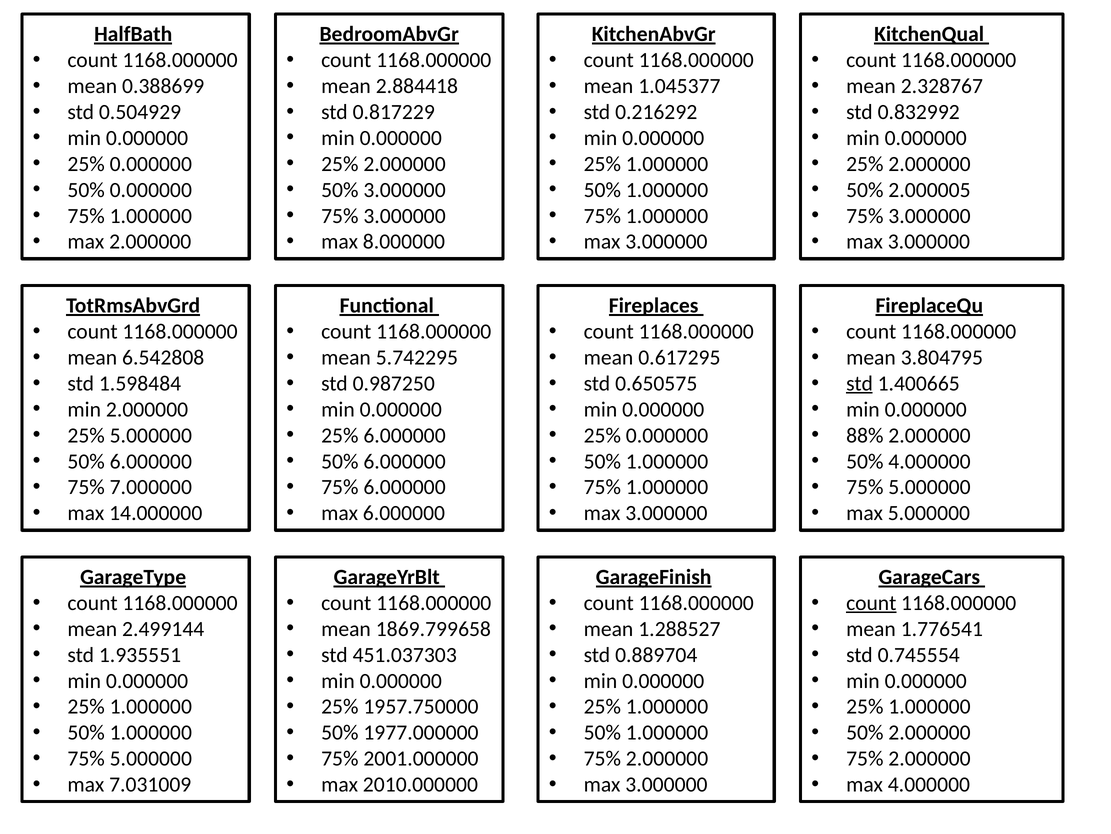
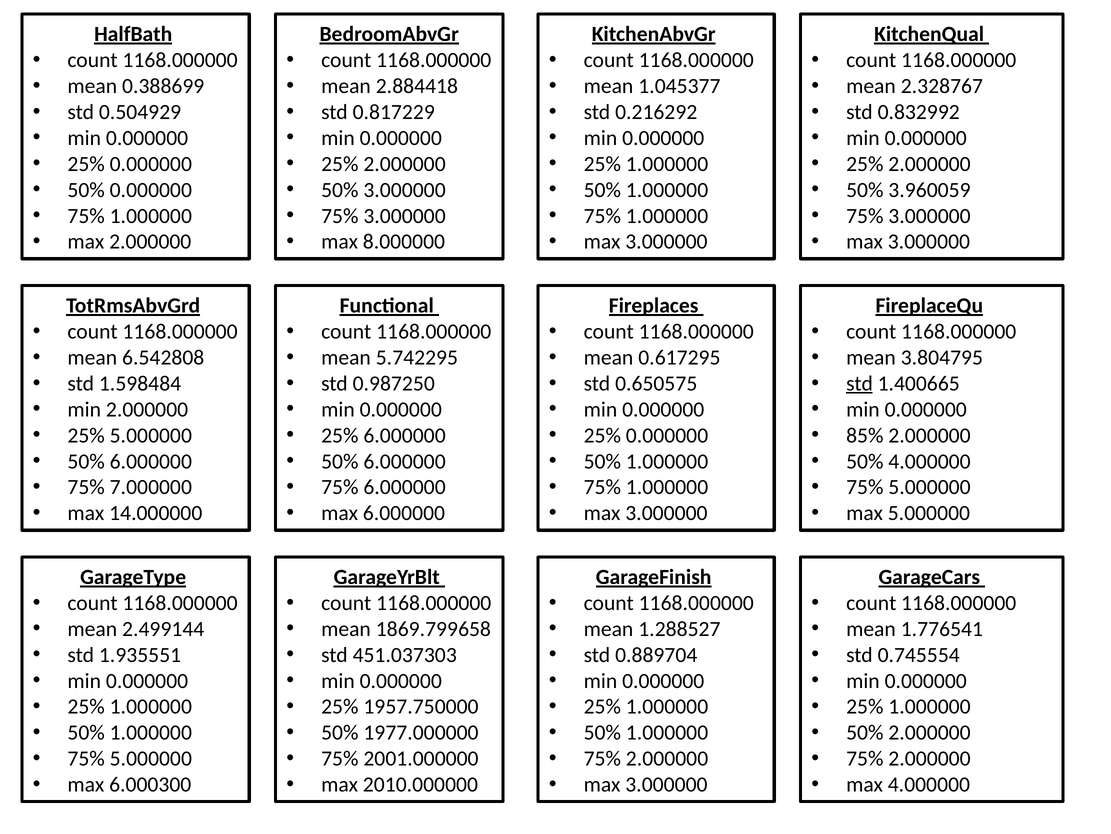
2.000005: 2.000005 -> 3.960059 (929, 190)
88%: 88% -> 85% (865, 435)
count underline: present -> none (871, 602)
7.031009: 7.031009 -> 6.000300 (150, 784)
